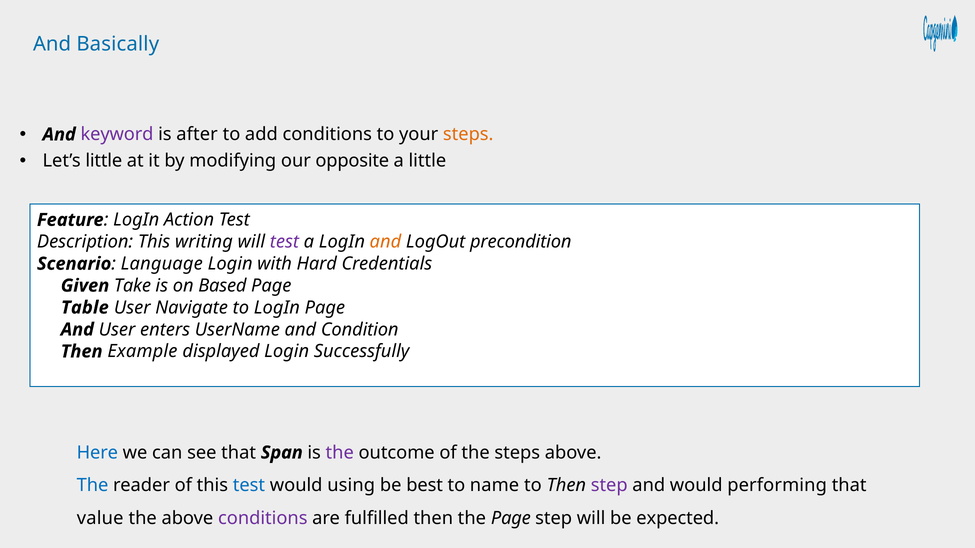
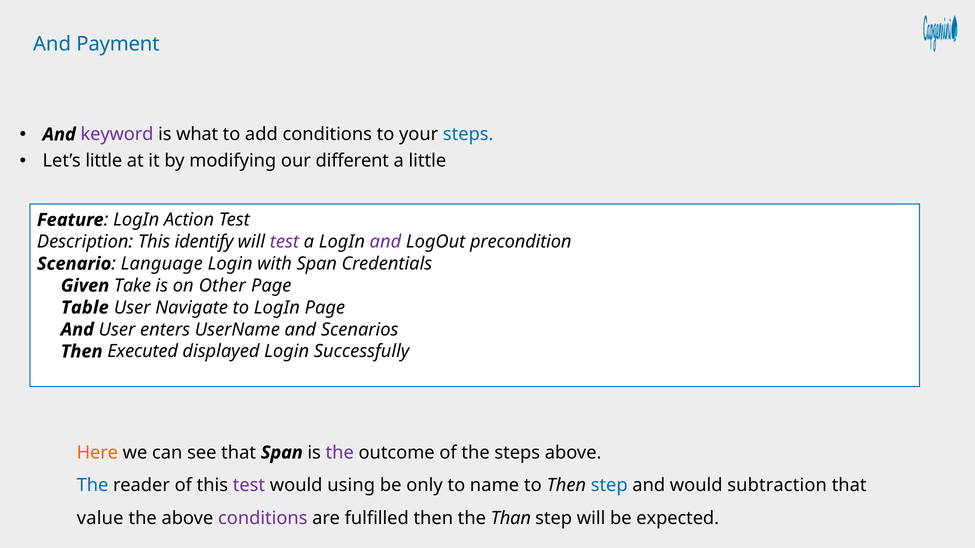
Basically: Basically -> Payment (118, 44)
after: after -> what (197, 135)
steps colour: orange -> blue (468, 135)
opposite: opposite -> different (352, 161)
writing: writing -> identify (204, 242)
and colour: orange -> purple (385, 242)
with Hard: Hard -> Span (317, 264)
Based: Based -> Other (222, 286)
Condition: Condition -> Scenarios (360, 330)
Example: Example -> Executed (143, 352)
Here colour: blue -> orange (97, 453)
test colour: blue -> purple (249, 486)
best: best -> only (425, 486)
step colour: purple -> blue (609, 486)
performing: performing -> subtraction (777, 486)
the Page: Page -> Than (511, 519)
